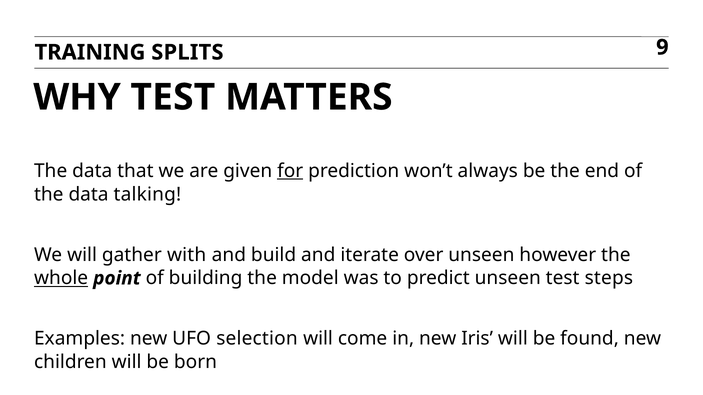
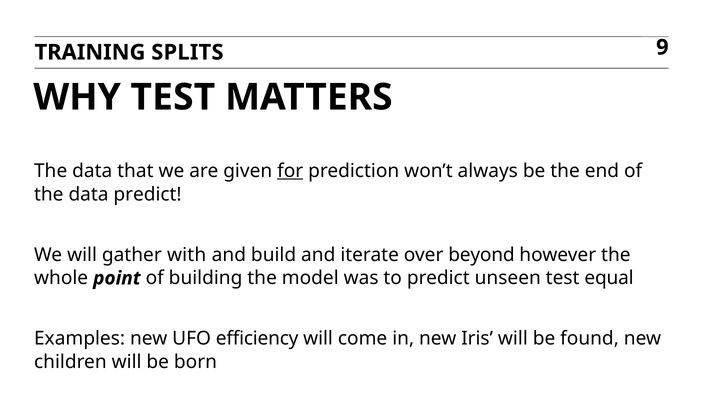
data talking: talking -> predict (148, 194)
over unseen: unseen -> beyond (481, 255)
whole underline: present -> none (61, 278)
steps: steps -> equal (609, 278)
selection: selection -> efficiency (257, 338)
